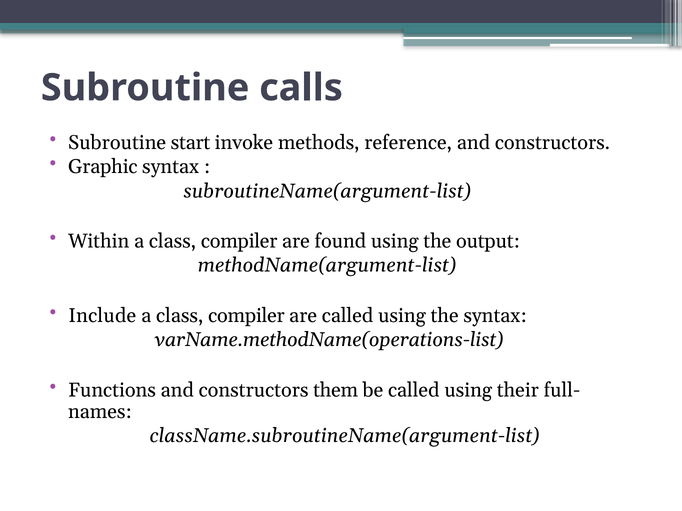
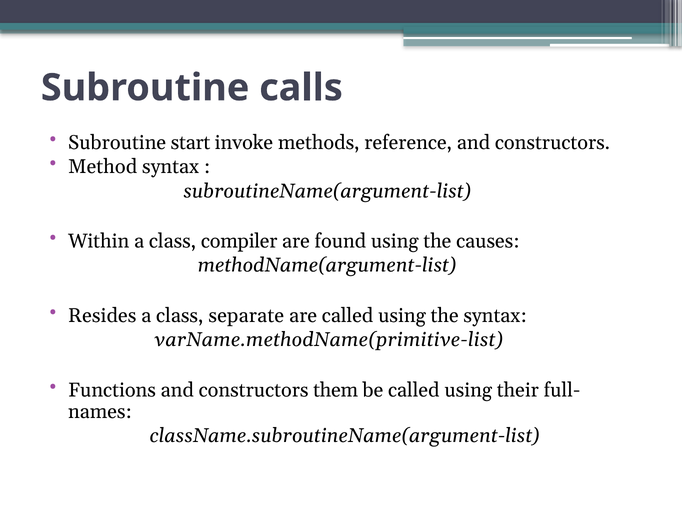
Graphic: Graphic -> Method (103, 167)
output: output -> causes (488, 242)
Include: Include -> Resides (102, 316)
compiler: compiler -> separate (246, 316)
varName.methodName(operations-list: varName.methodName(operations-list -> varName.methodName(primitive-list (329, 340)
